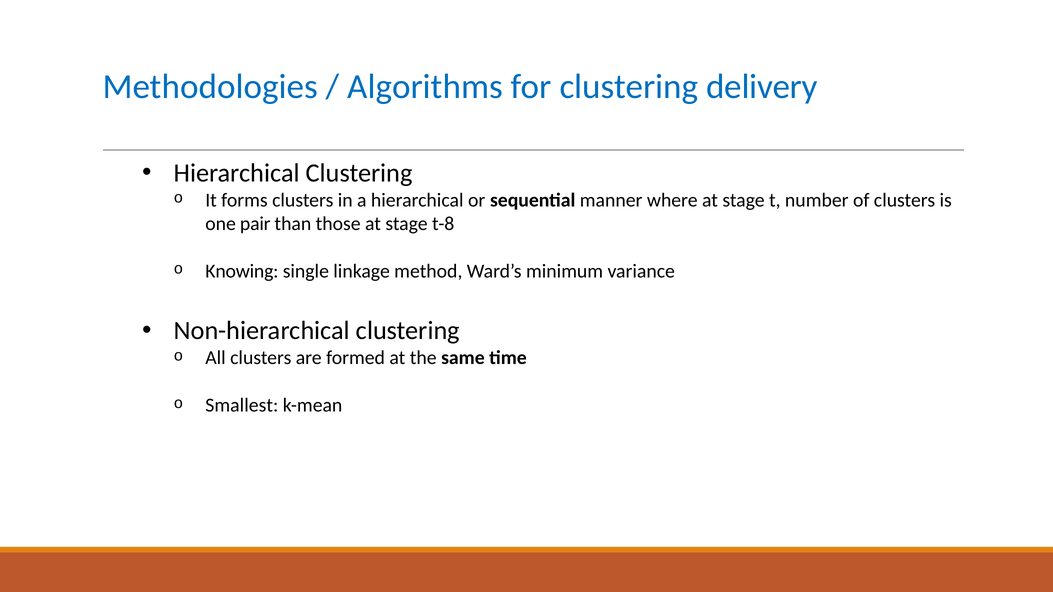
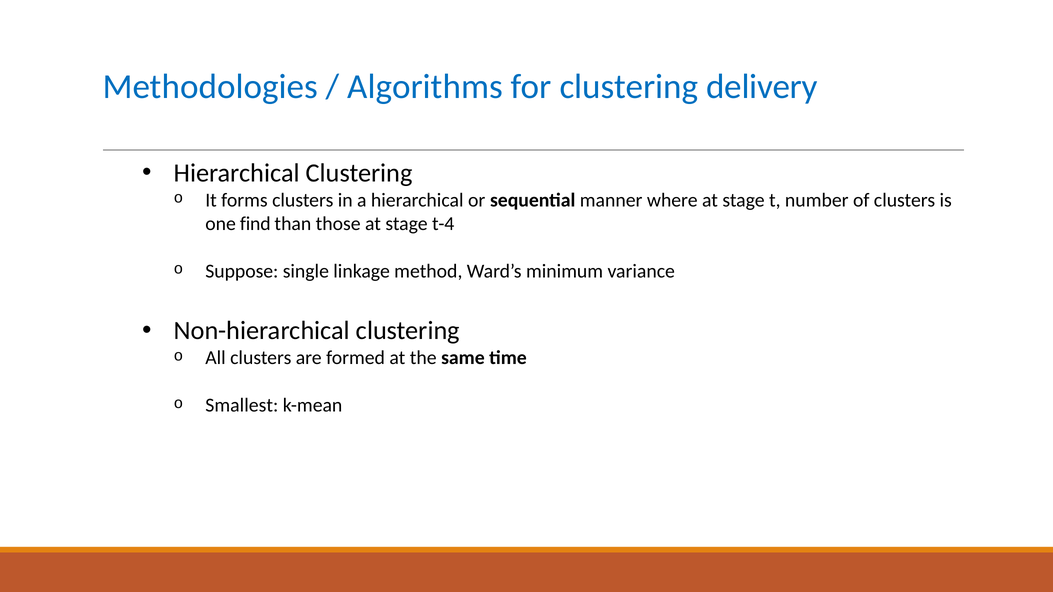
pair: pair -> find (255, 224)
t-8: t-8 -> t-4 (443, 224)
Knowing: Knowing -> Suppose (242, 271)
